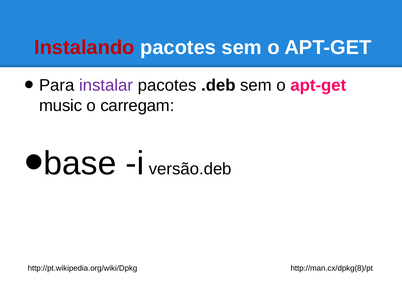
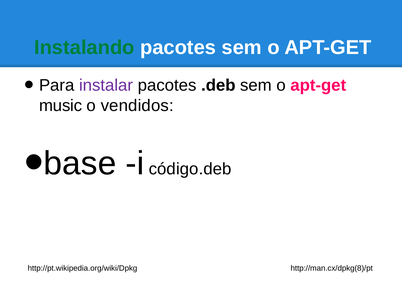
Instalando colour: red -> green (84, 48)
carregam: carregam -> vendidos (137, 106)
versão.deb: versão.deb -> código.deb (190, 169)
